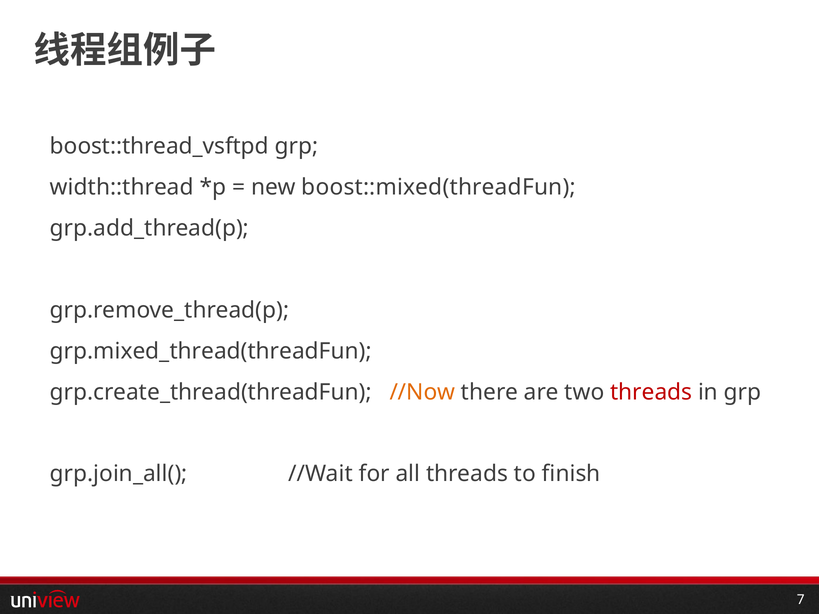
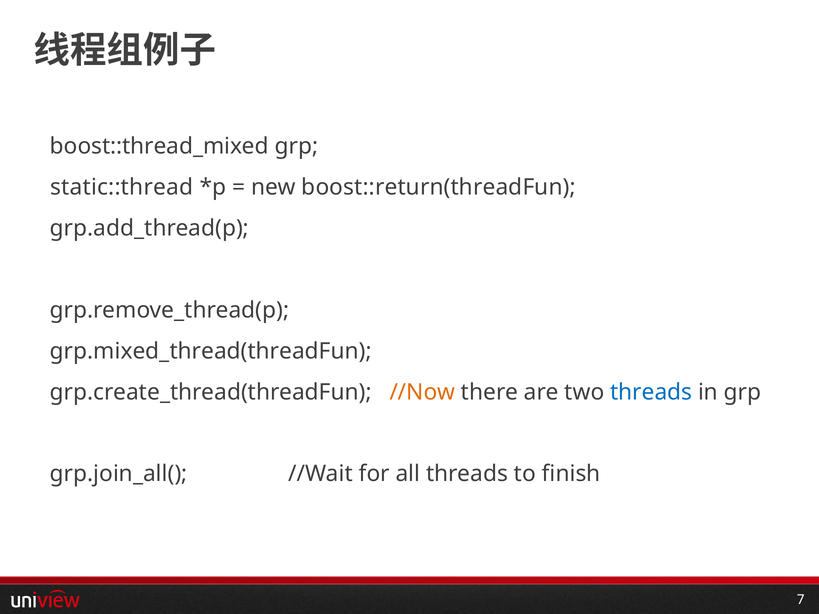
boost::thread_vsftpd: boost::thread_vsftpd -> boost::thread_mixed (159, 147)
width::thread: width::thread -> static::thread (122, 187)
boost::mixed(threadFun: boost::mixed(threadFun -> boost::return(threadFun (439, 187)
threads colour: red -> blue (651, 392)
